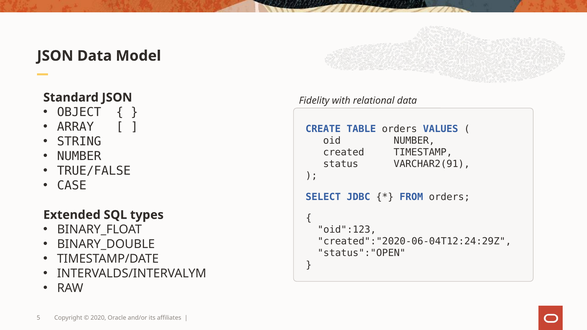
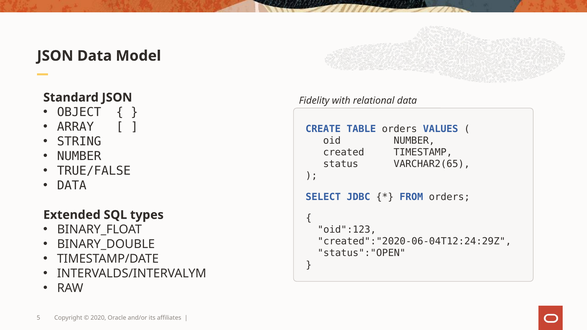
VARCHAR2(91: VARCHAR2(91 -> VARCHAR2(65 (432, 164)
CASE: CASE -> DATA (72, 186)
